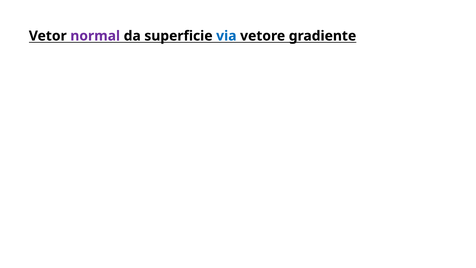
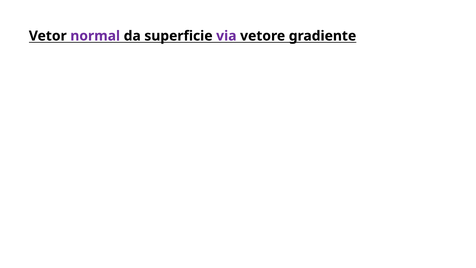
via colour: blue -> purple (226, 36)
